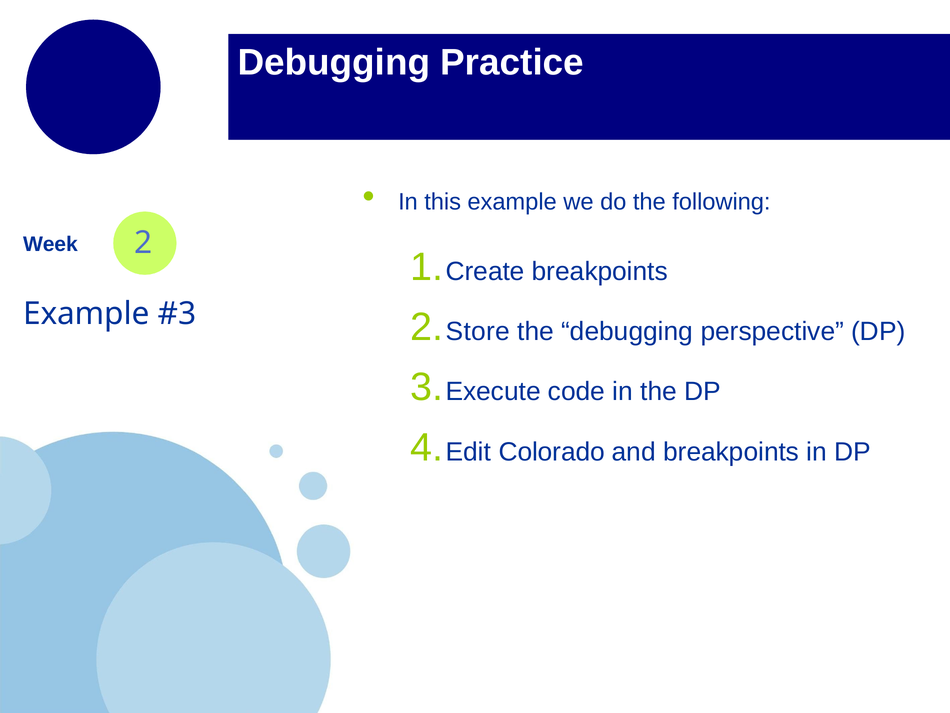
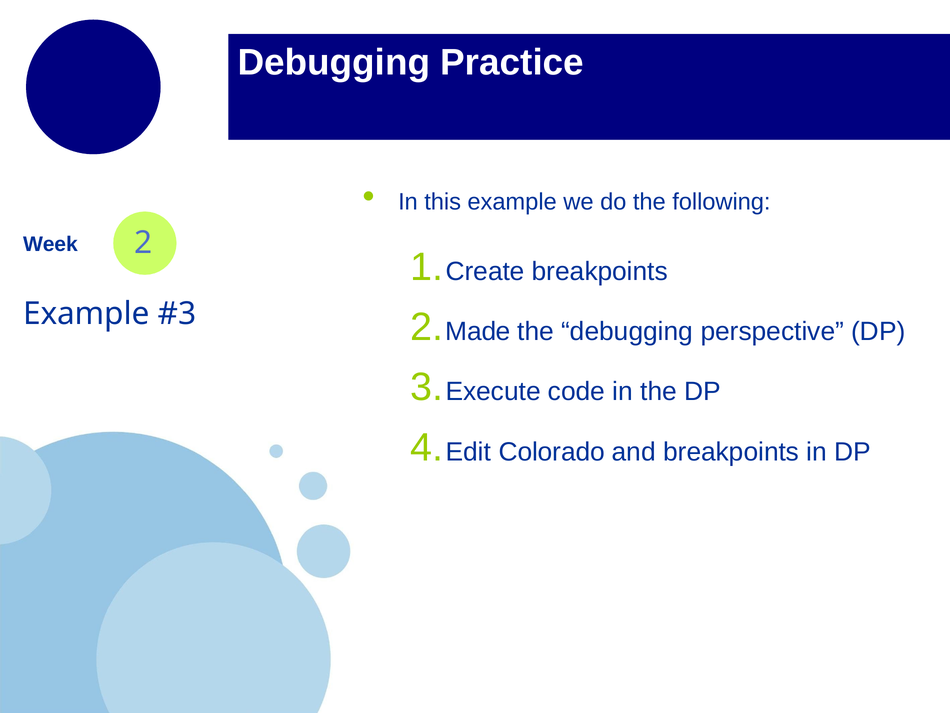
Store: Store -> Made (478, 331)
